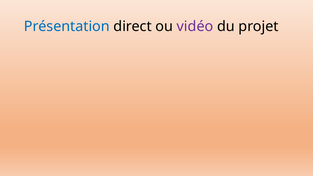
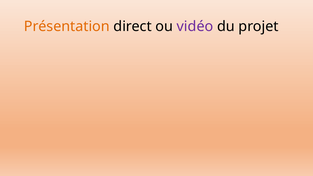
Présentation colour: blue -> orange (67, 26)
